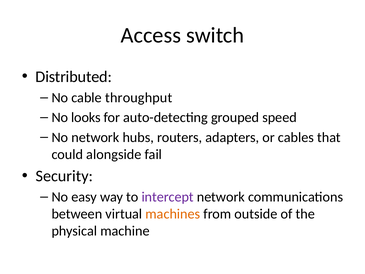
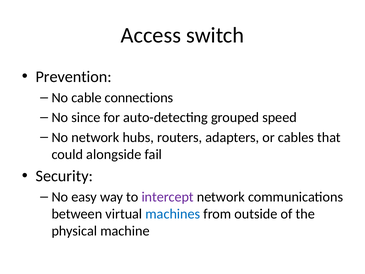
Distributed: Distributed -> Prevention (74, 77)
throughput: throughput -> connections (139, 98)
looks: looks -> since (86, 117)
machines colour: orange -> blue (173, 214)
